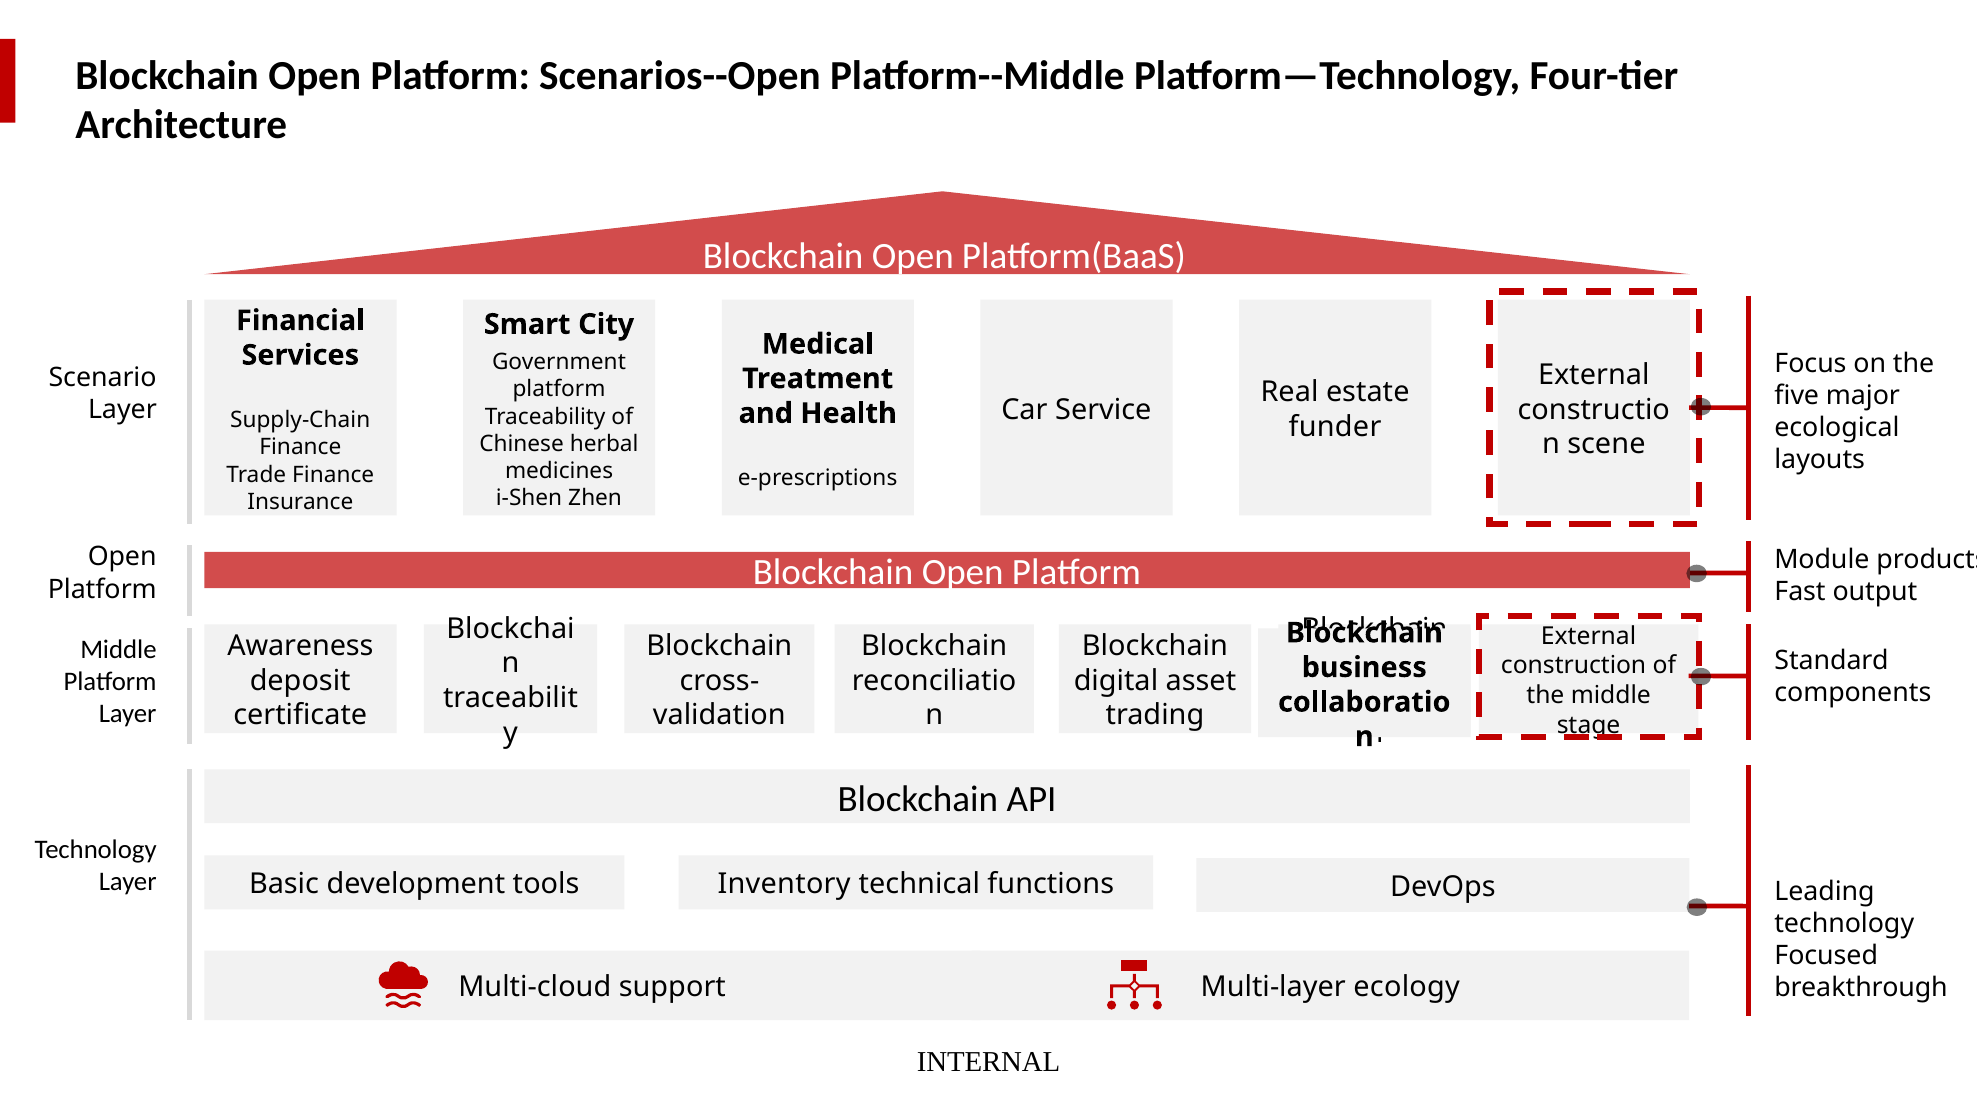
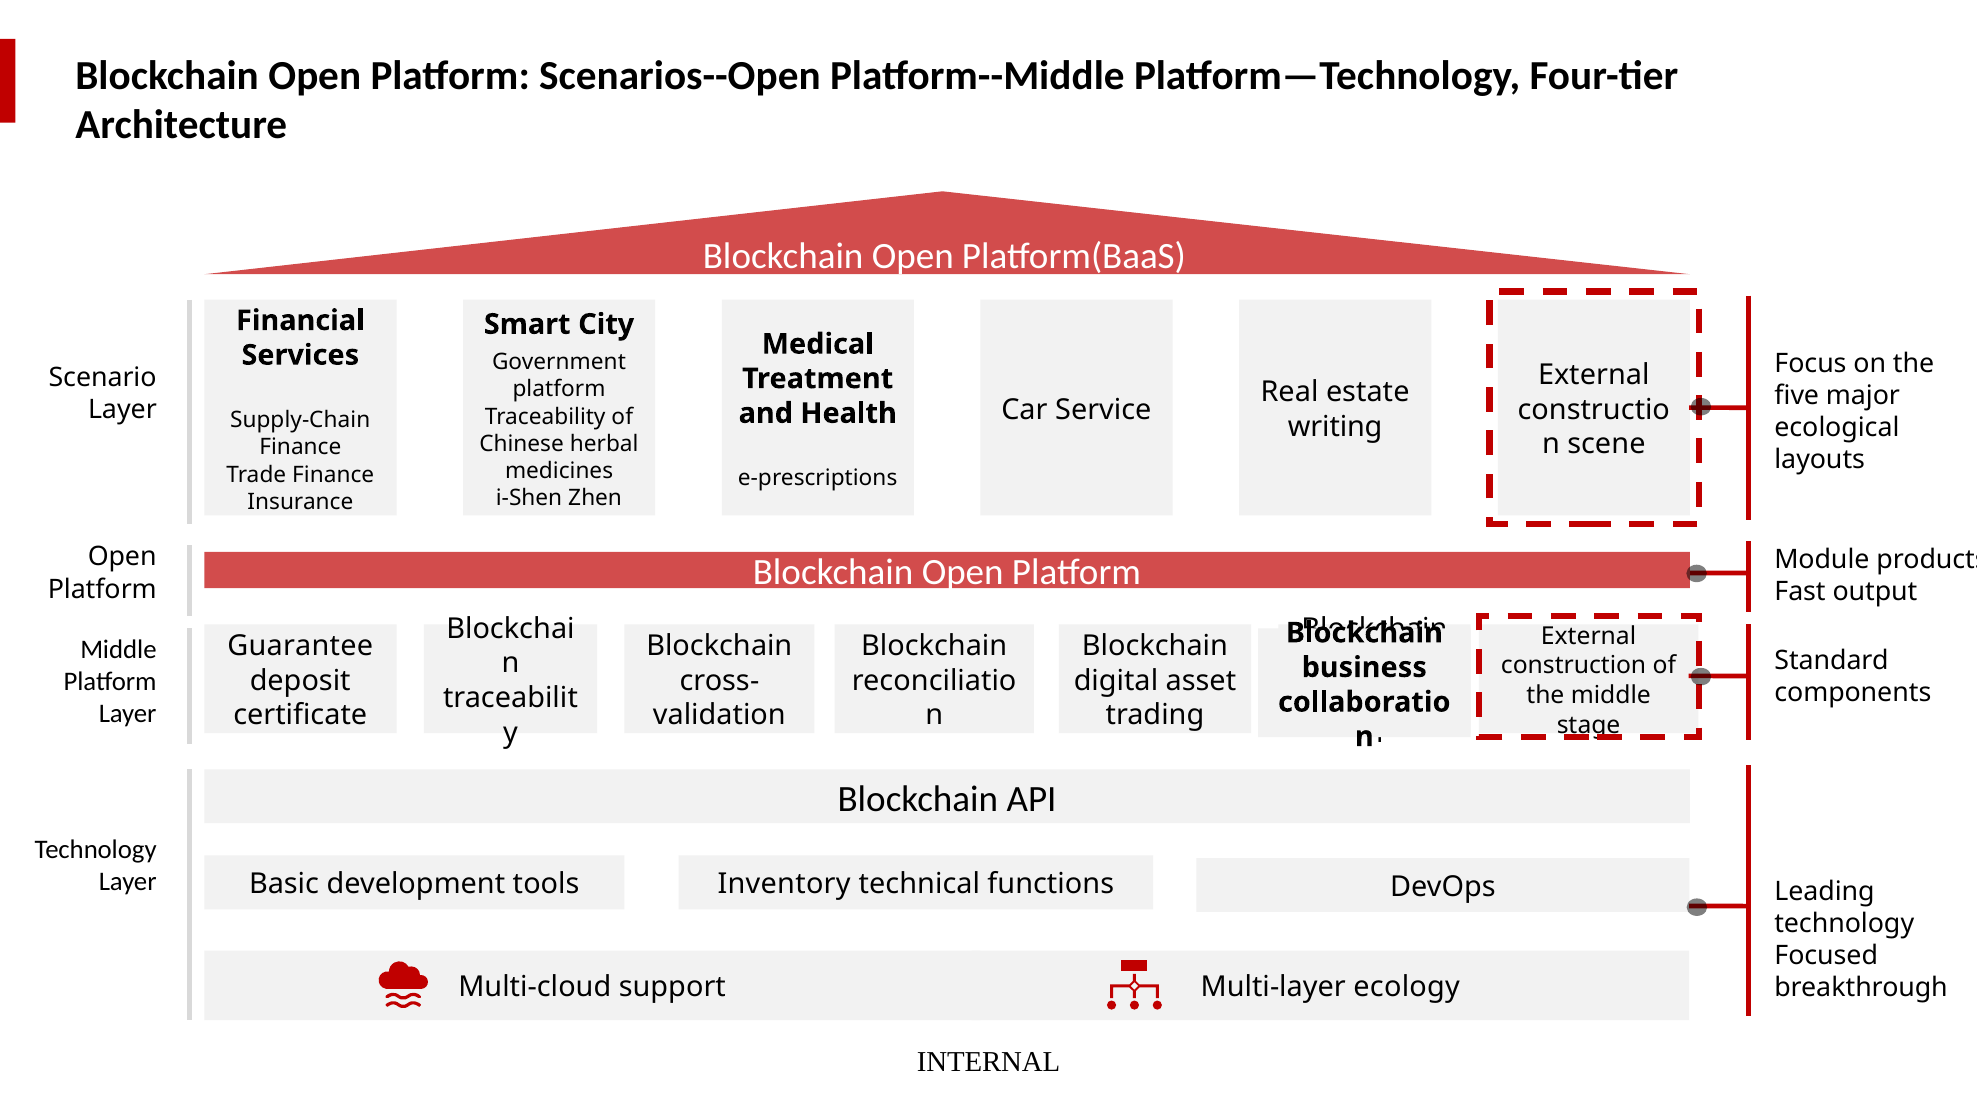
funder: funder -> writing (1335, 427)
Awareness: Awareness -> Guarantee (300, 646)
